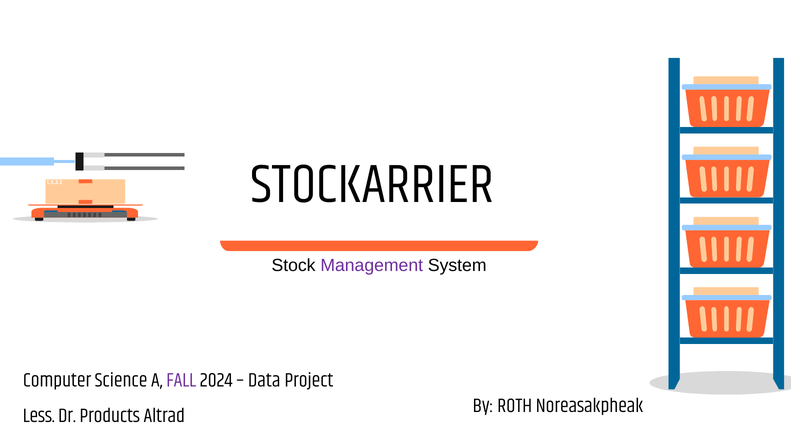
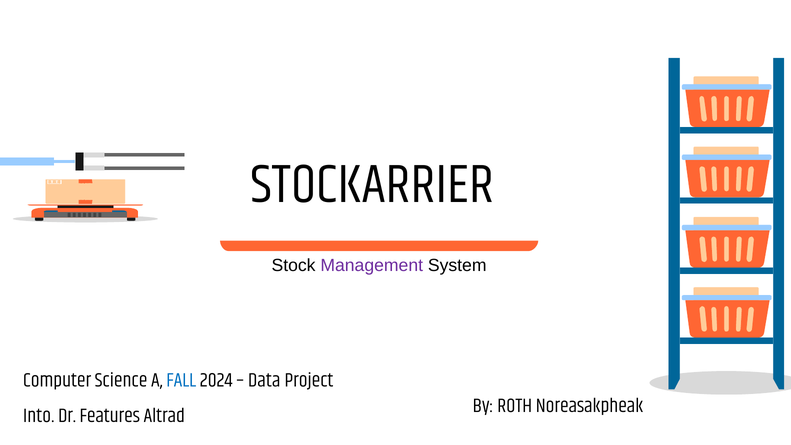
FALL colour: purple -> blue (181, 380)
Less: Less -> Into (39, 416)
Products: Products -> Features (110, 416)
